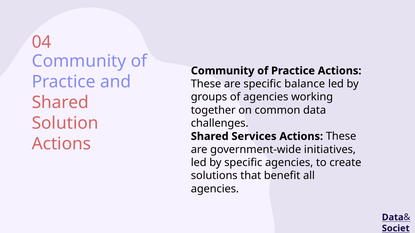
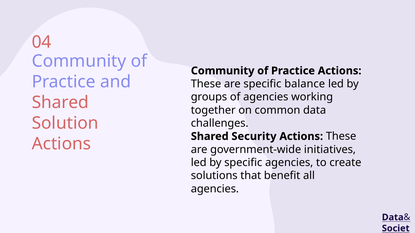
Services: Services -> Security (254, 137)
